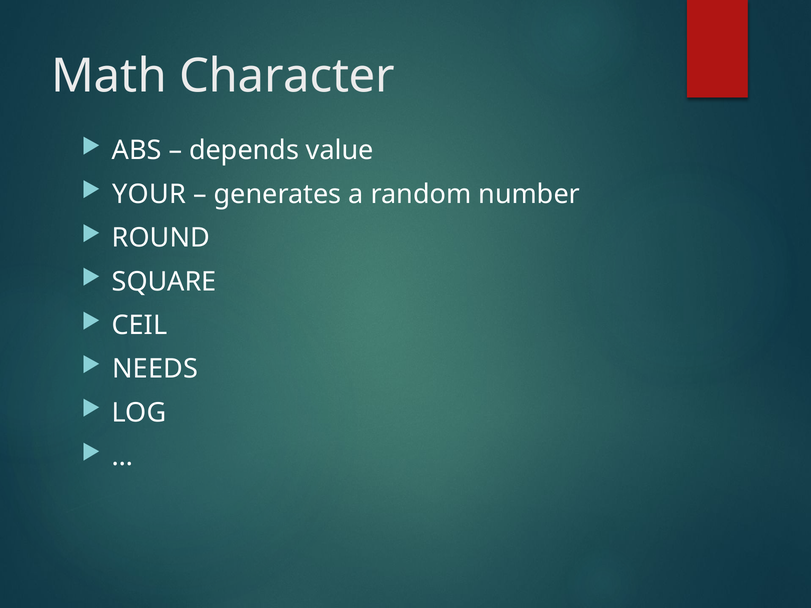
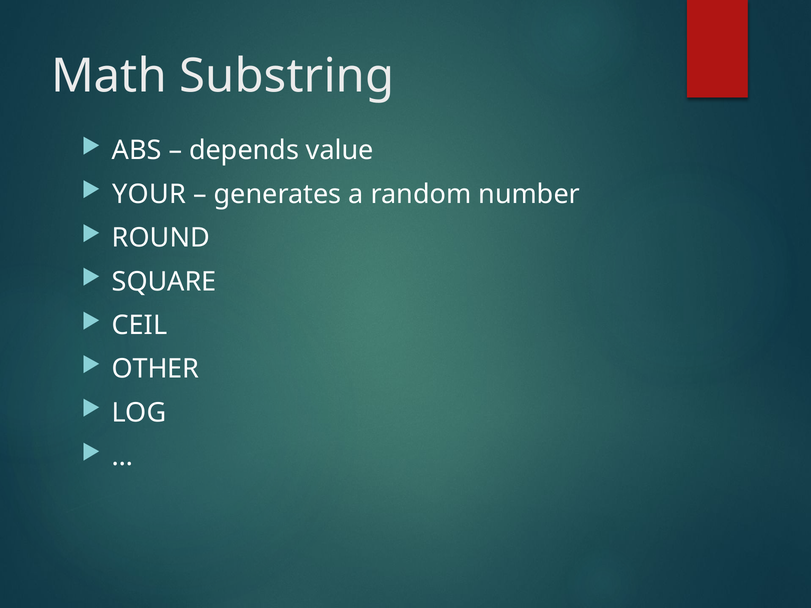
Character: Character -> Substring (287, 76)
NEEDS: NEEDS -> OTHER (155, 369)
